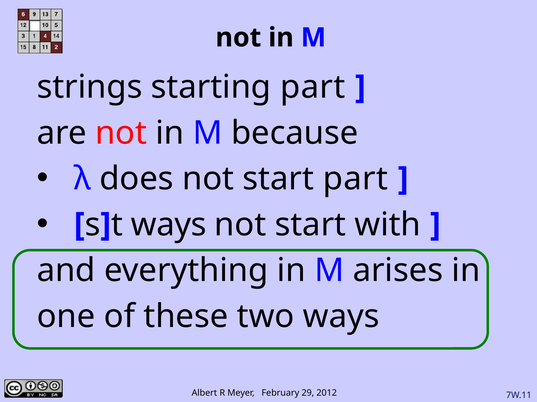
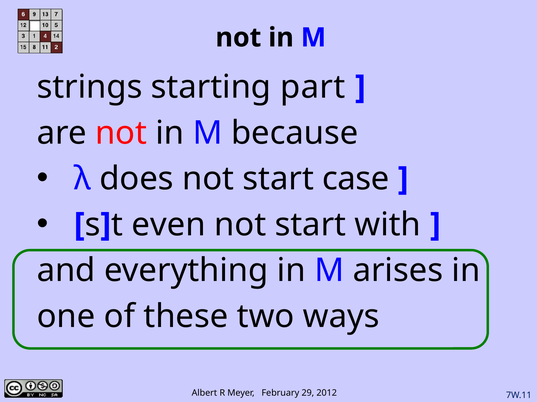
start part: part -> case (356, 179)
ways: ways -> even (169, 225)
